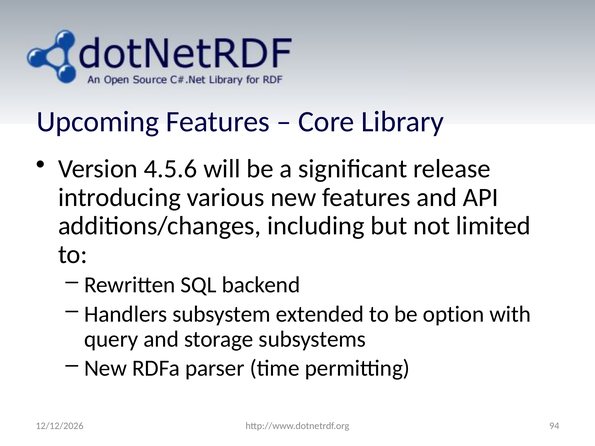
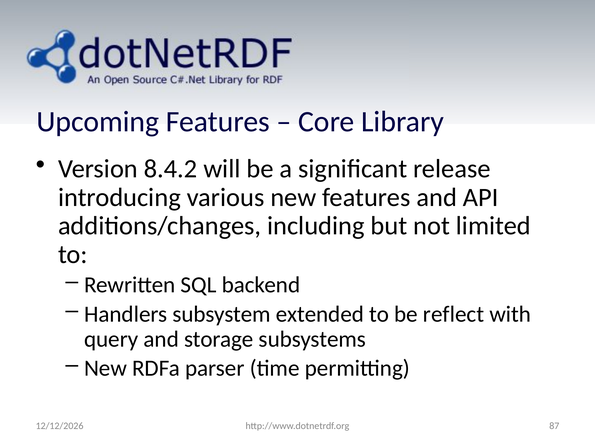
4.5.6: 4.5.6 -> 8.4.2 (171, 169)
option: option -> reflect (454, 314)
94: 94 -> 87 (554, 426)
